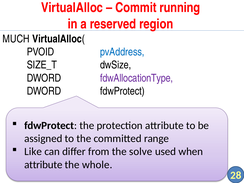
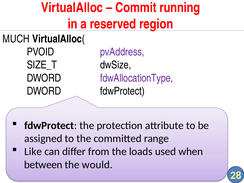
pvAddress colour: blue -> purple (122, 52)
solve: solve -> loads (141, 152)
attribute: attribute -> between (43, 165)
whole: whole -> would (97, 165)
